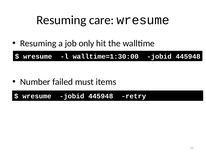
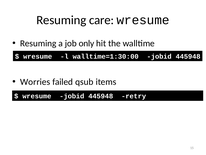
Number: Number -> Worries (35, 82)
must: must -> qsub (84, 82)
